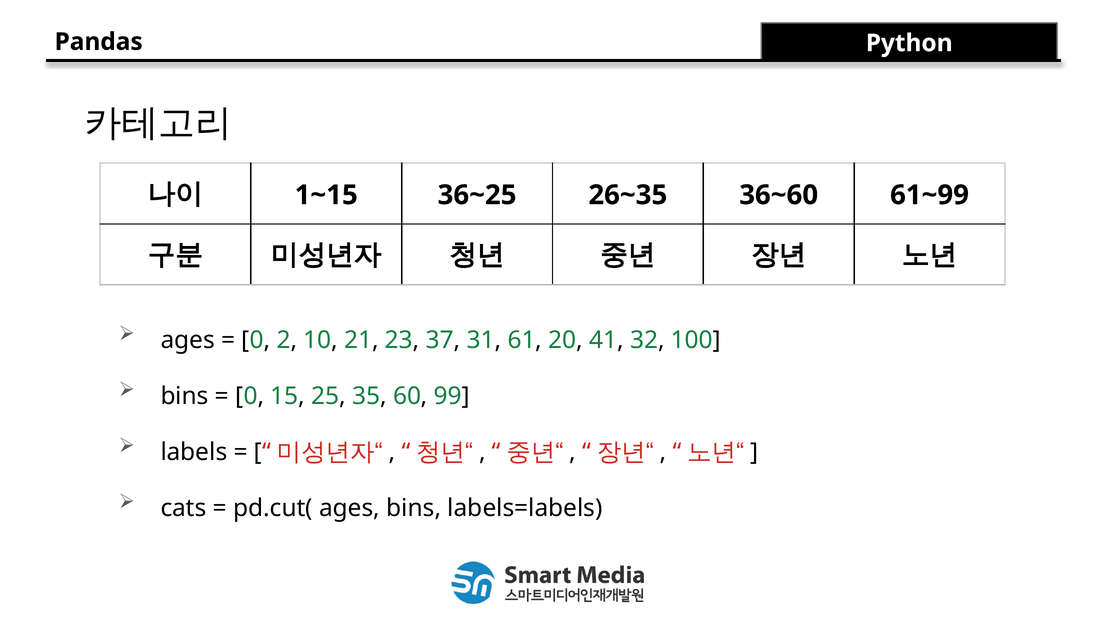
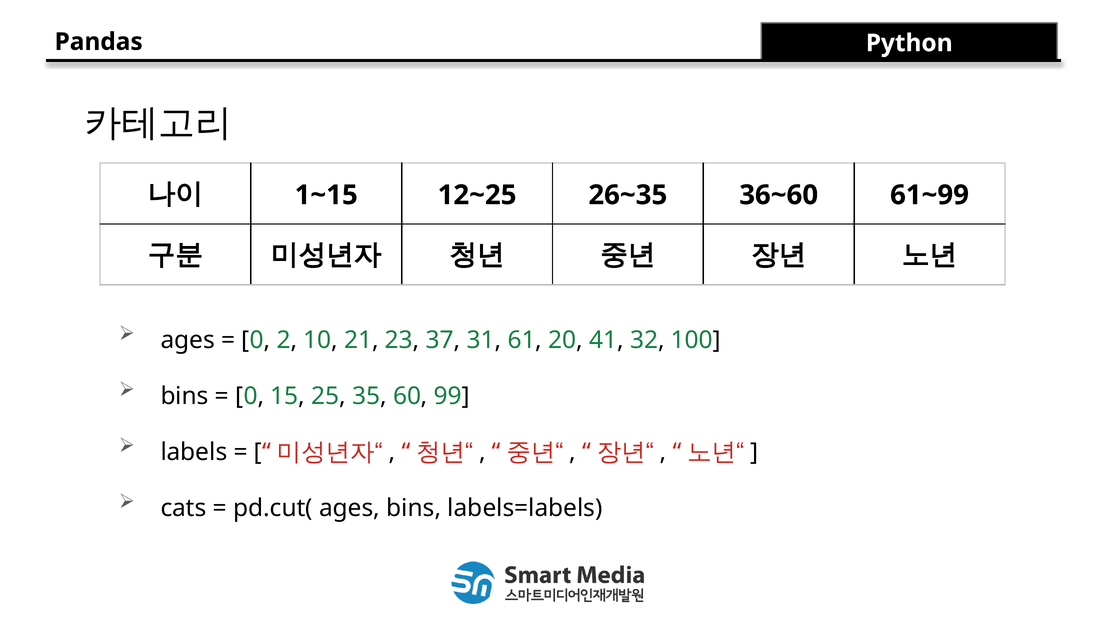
36~25: 36~25 -> 12~25 (477, 195)
